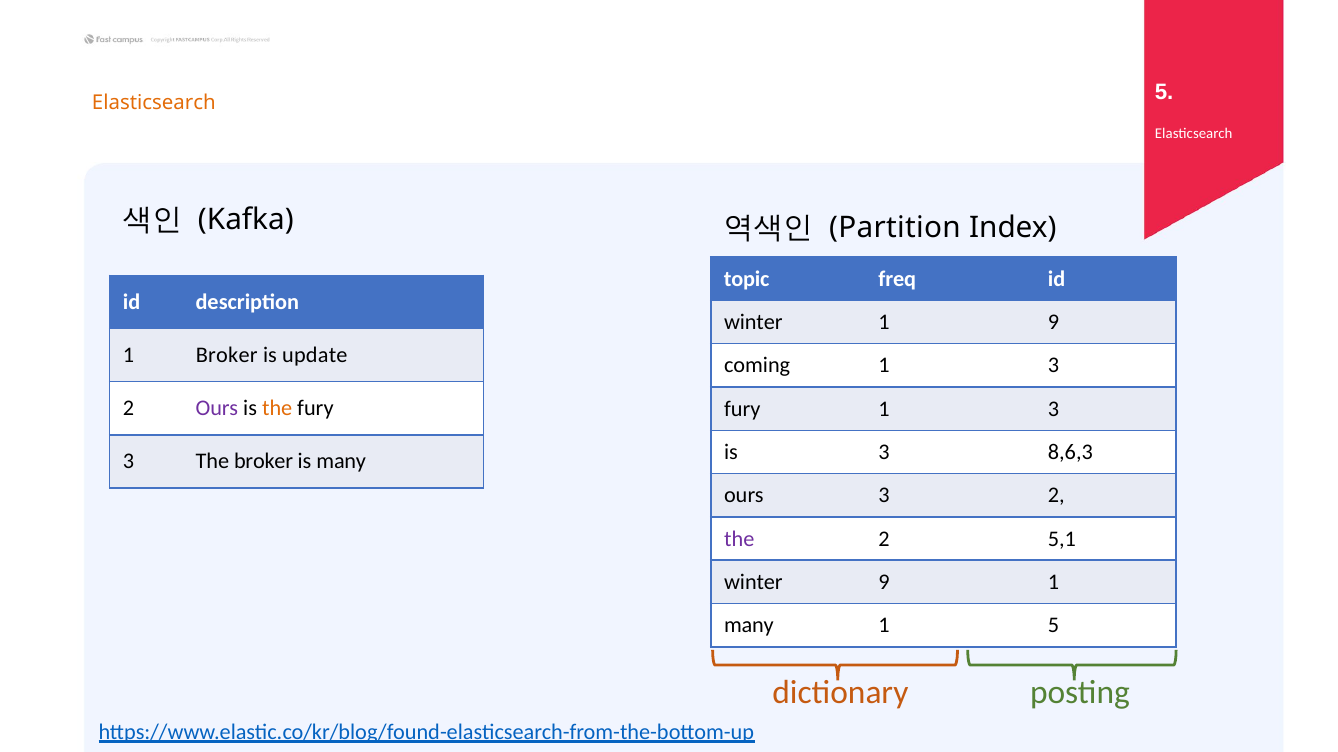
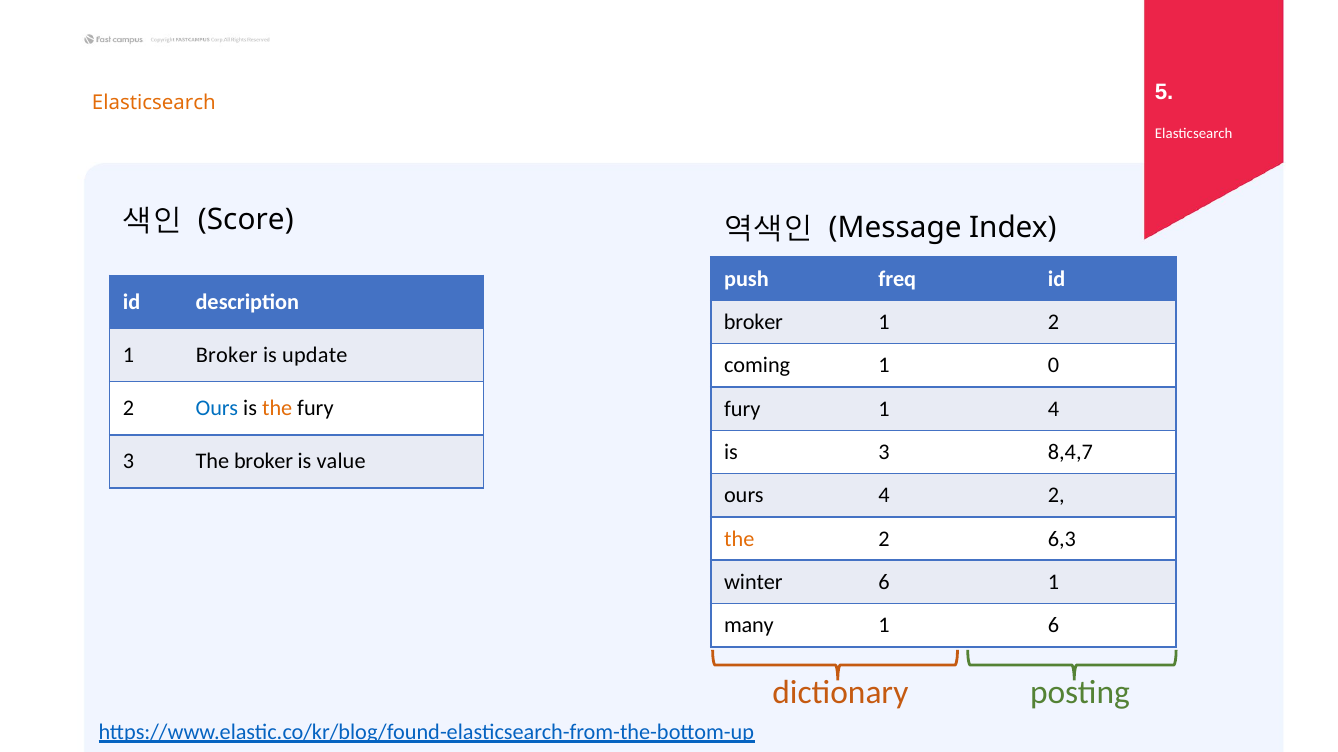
Kafka: Kafka -> Score (246, 220)
Partition: Partition -> Message (895, 228)
topic: topic -> push (746, 279)
winter: winter -> broker (753, 323)
1 9: 9 -> 2 (1054, 323)
coming 1 3: 3 -> 0 (1054, 366)
Ours colour: purple -> blue (217, 409)
fury 1 3: 3 -> 4 (1054, 409)
8,6,3: 8,6,3 -> 8,4,7 (1070, 453)
is many: many -> value (341, 462)
ours 3: 3 -> 4 (884, 496)
the colour: purple -> orange (739, 539)
5,1: 5,1 -> 6,3 (1062, 539)
winter 9: 9 -> 6 (884, 583)
1 5: 5 -> 6 (1054, 626)
